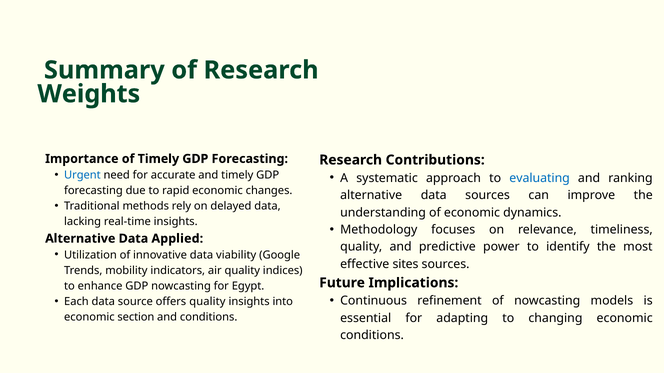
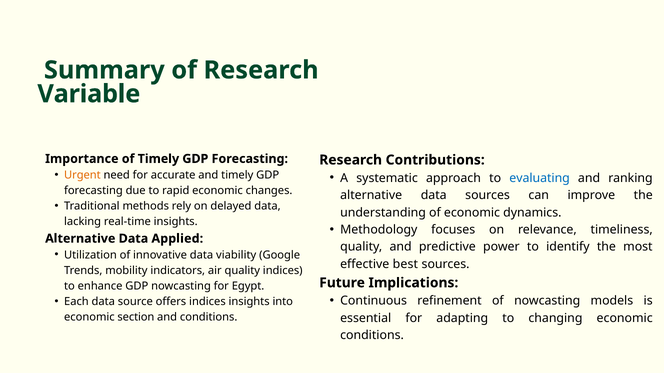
Weights: Weights -> Variable (89, 94)
Urgent colour: blue -> orange (82, 175)
sites: sites -> best (405, 265)
offers quality: quality -> indices (207, 302)
